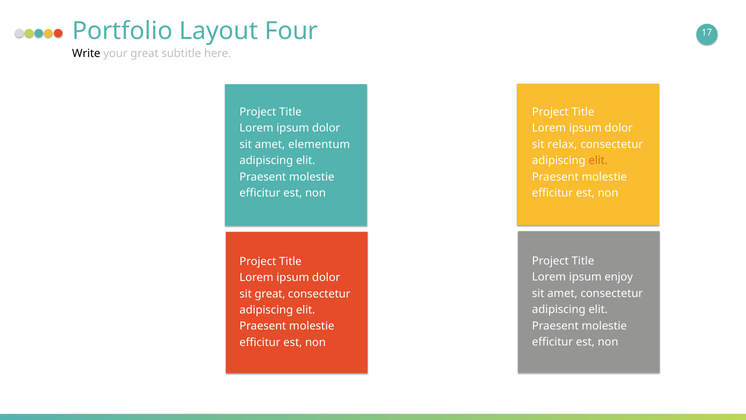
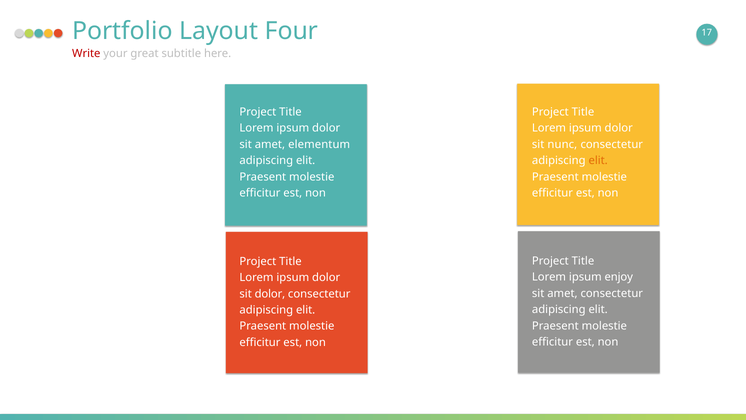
Write colour: black -> red (86, 53)
relax: relax -> nunc (562, 144)
sit great: great -> dolor (270, 293)
